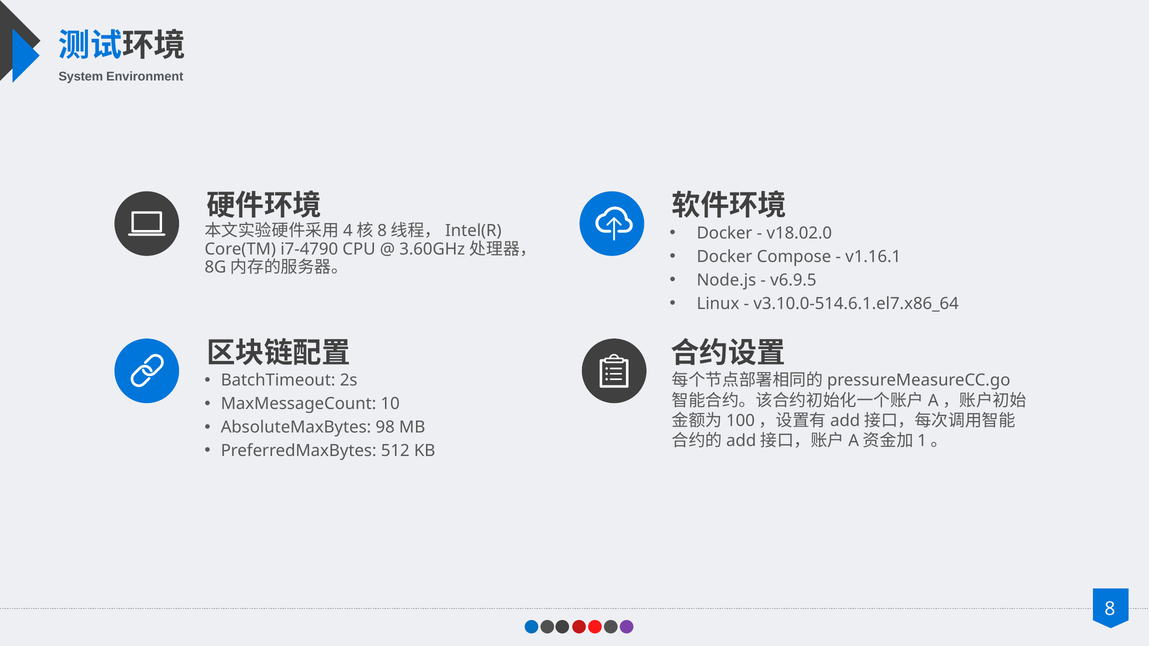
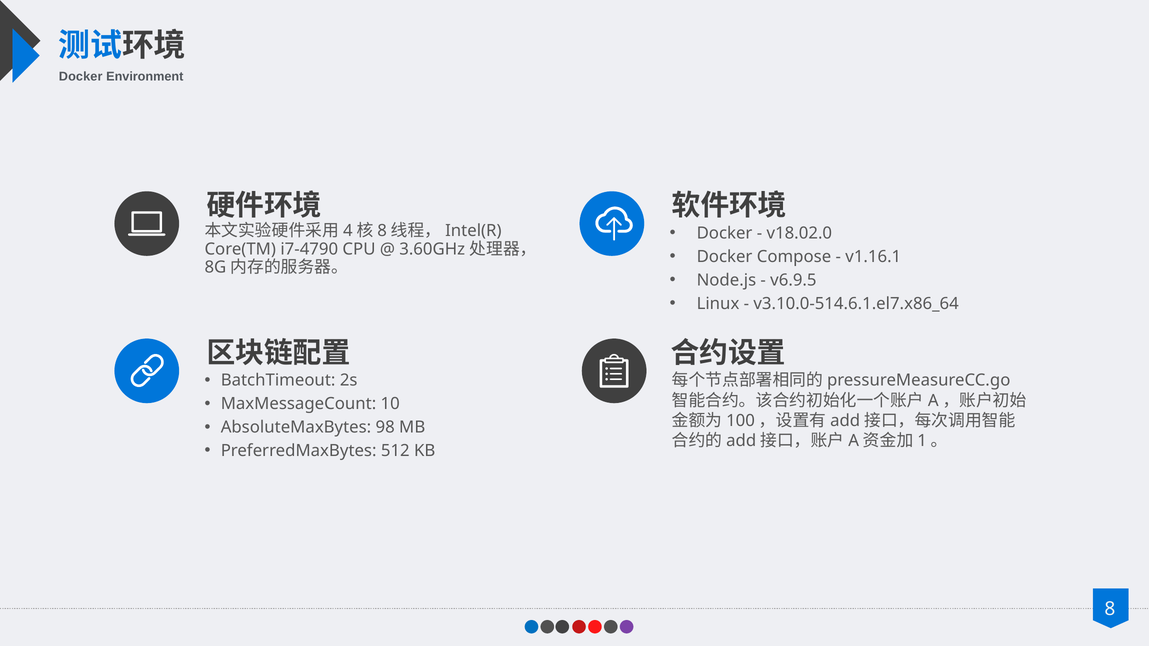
System: System -> Docker (81, 77)
